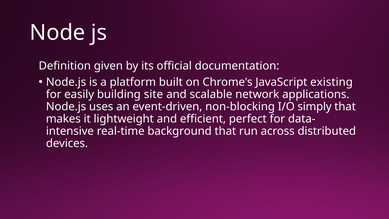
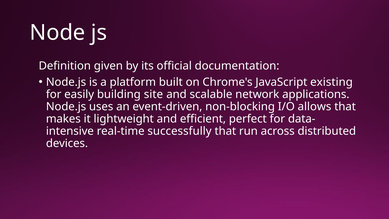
simply: simply -> allows (314, 107)
background: background -> successfully (180, 131)
